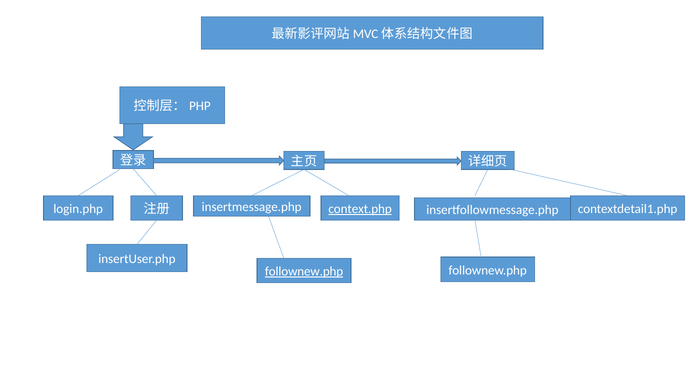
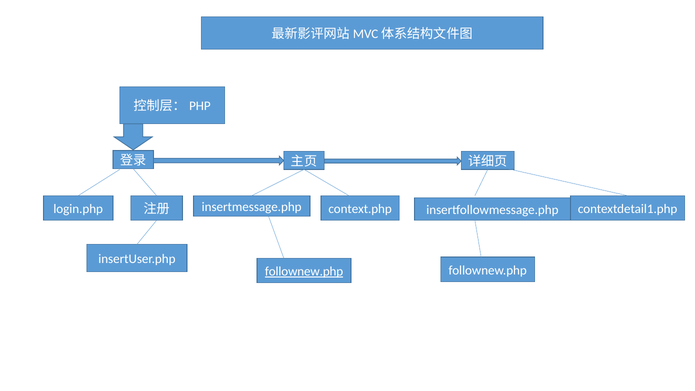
context.php underline: present -> none (360, 209)
